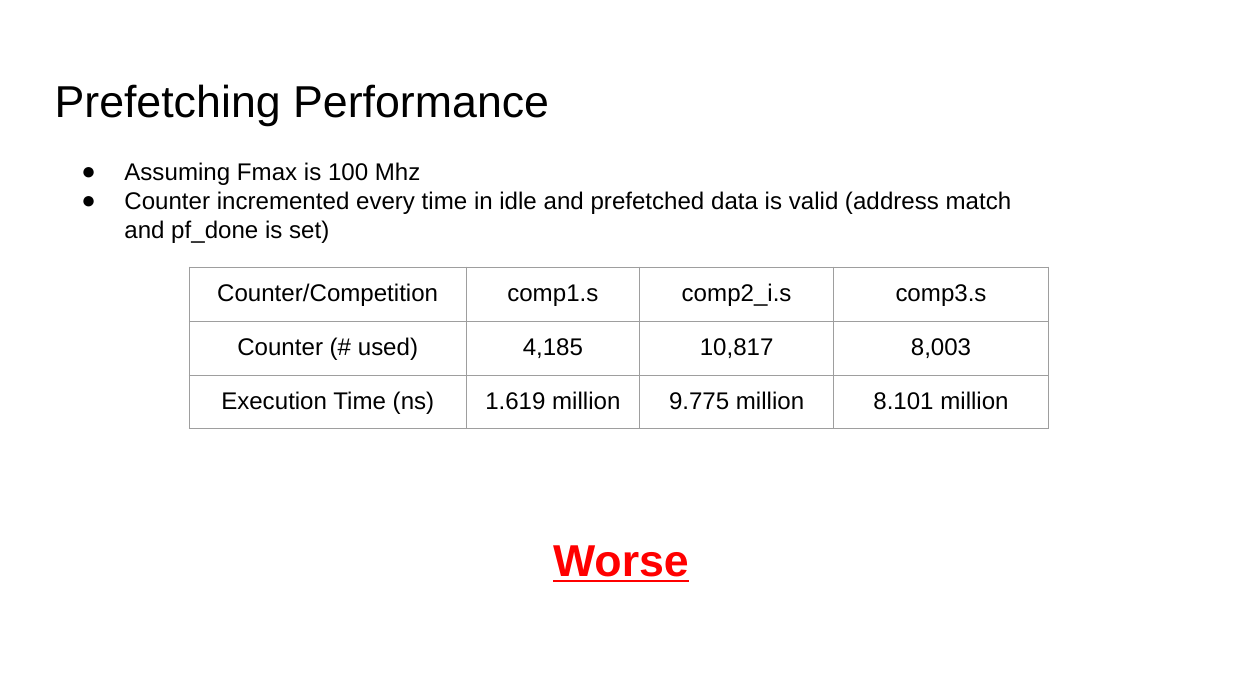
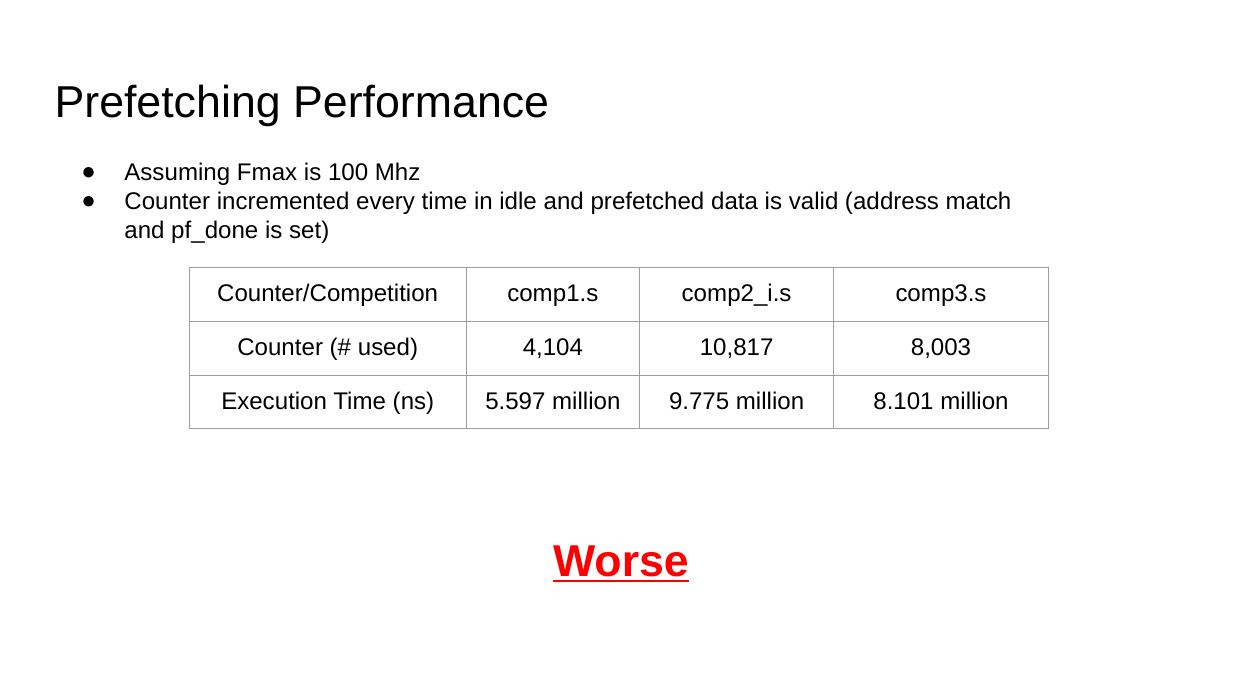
4,185: 4,185 -> 4,104 (553, 348)
1.619: 1.619 -> 5.597 (515, 402)
